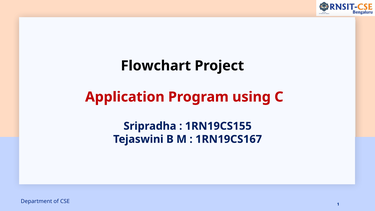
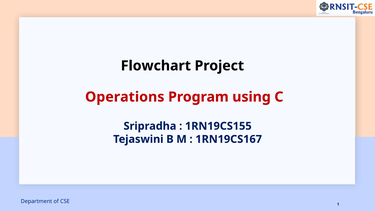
Application: Application -> Operations (125, 97)
